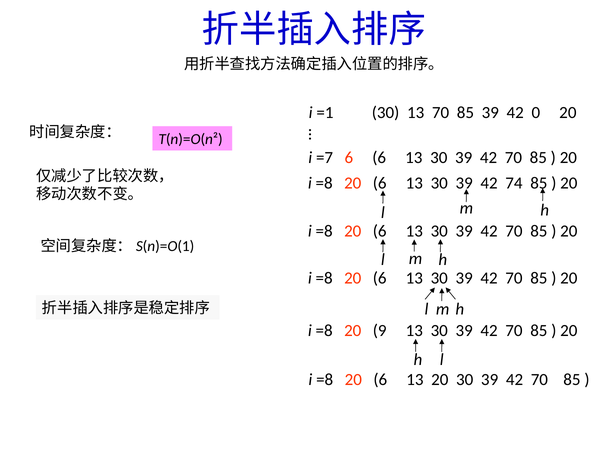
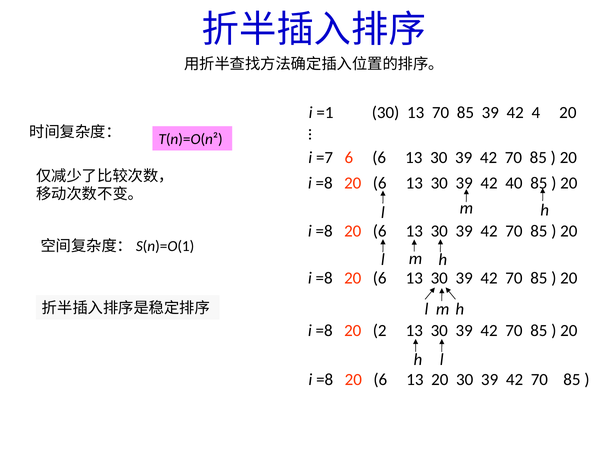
0: 0 -> 4 (536, 113)
74: 74 -> 40 (514, 183)
20 9: 9 -> 2 (380, 331)
